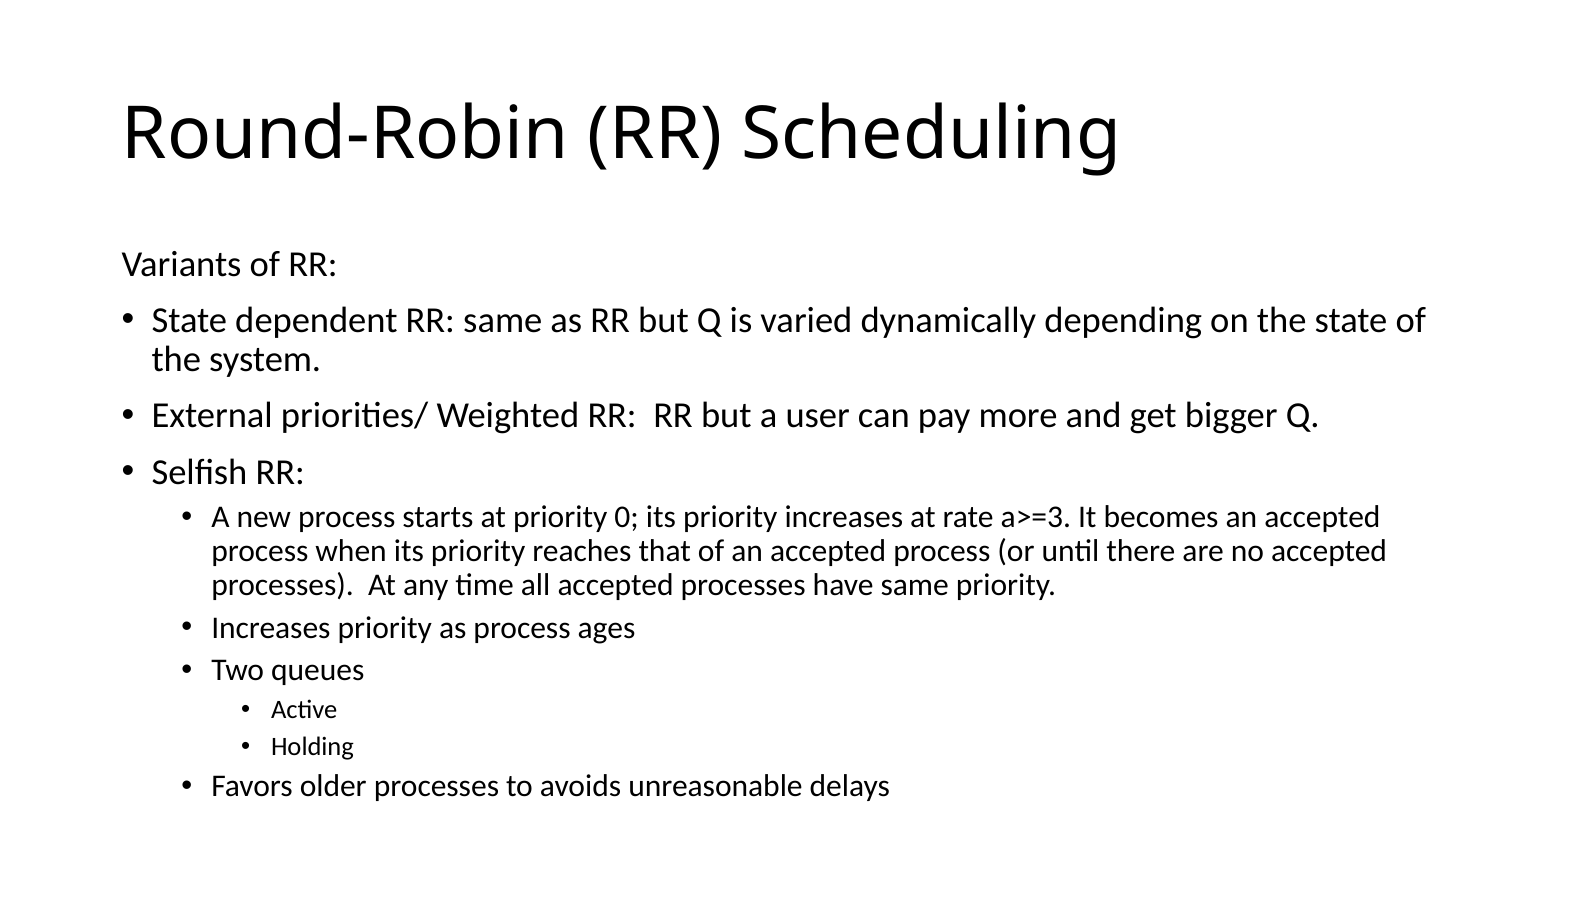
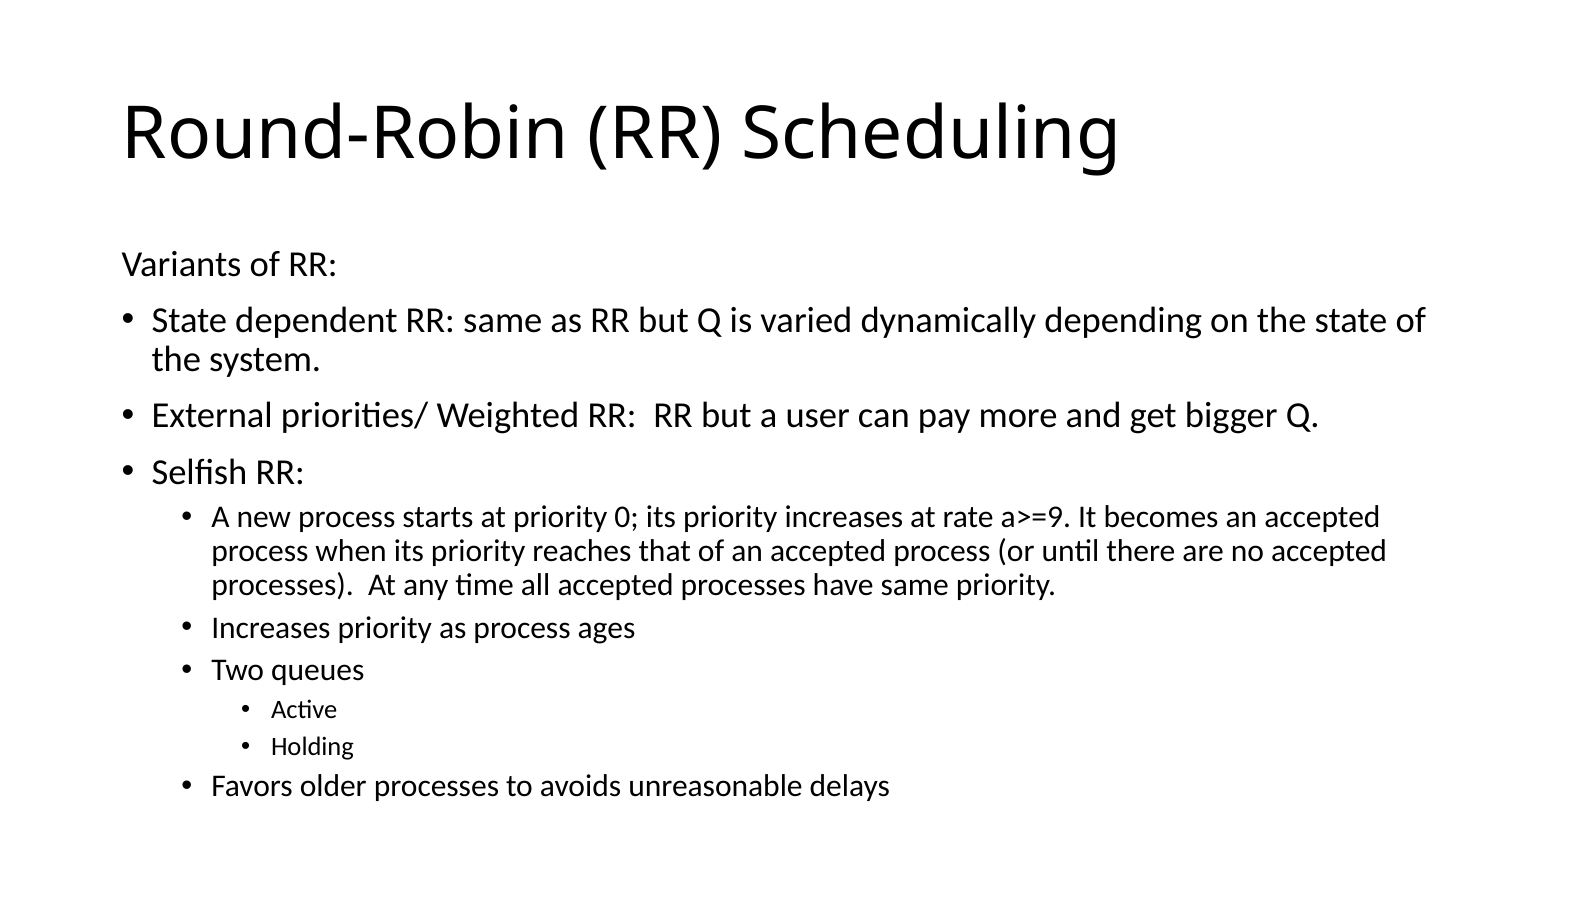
a>=3: a>=3 -> a>=9 (1036, 517)
